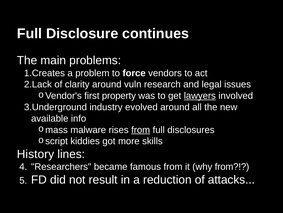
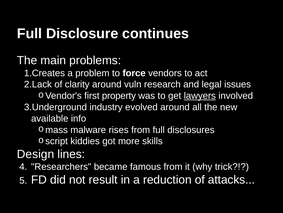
from underline: present -> none (141, 129)
History: History -> Design (36, 154)
why from: from -> trick (232, 166)
